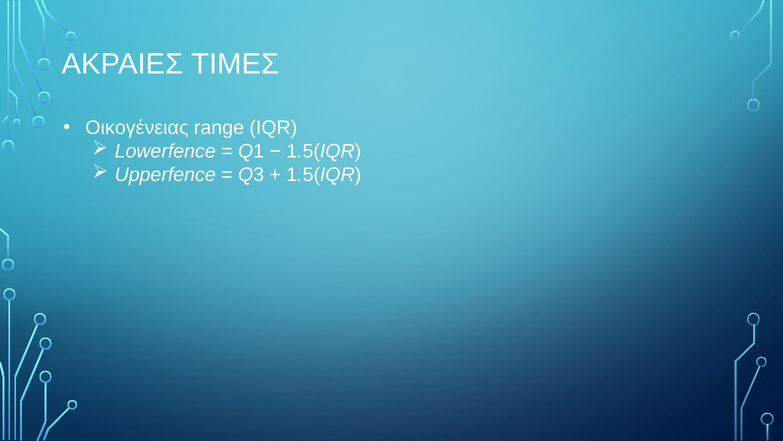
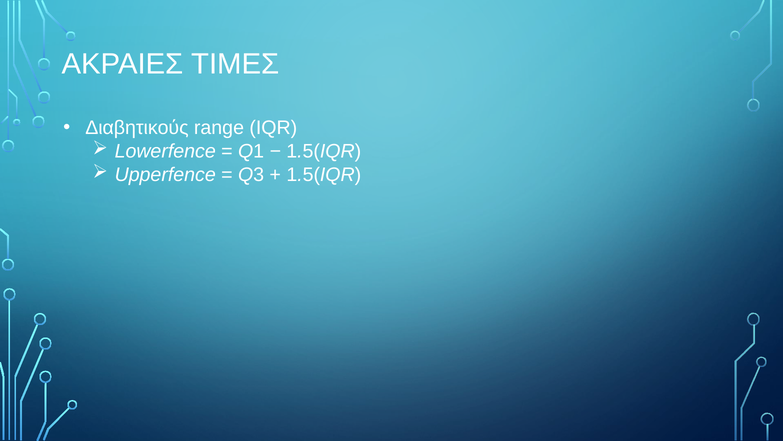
Οικογένειας: Οικογένειας -> Διαβητικούς (137, 128)
